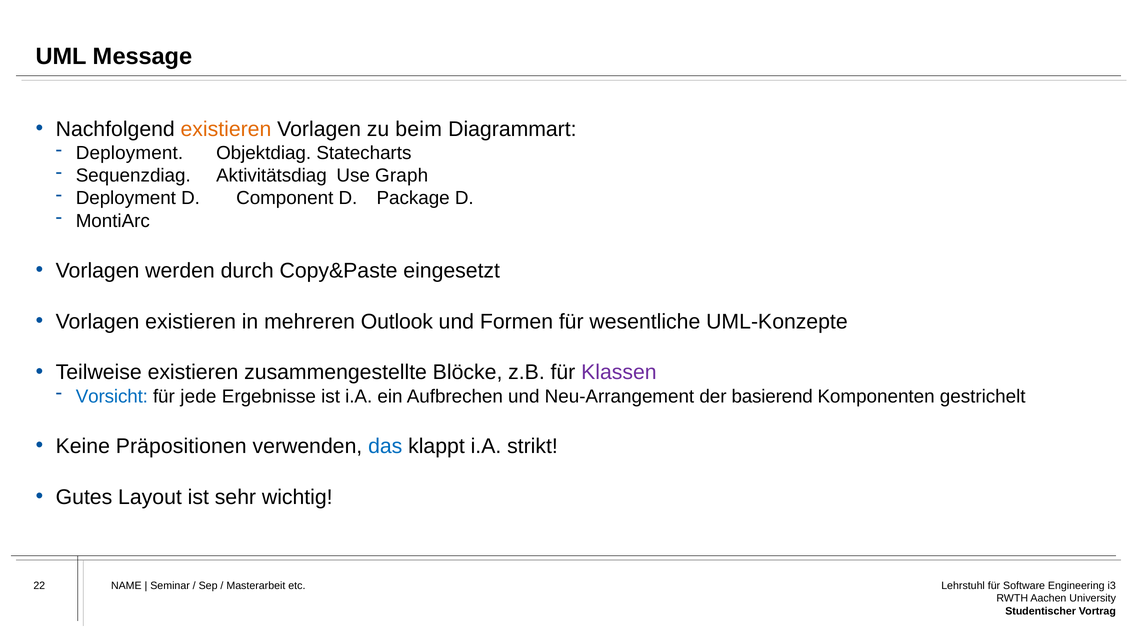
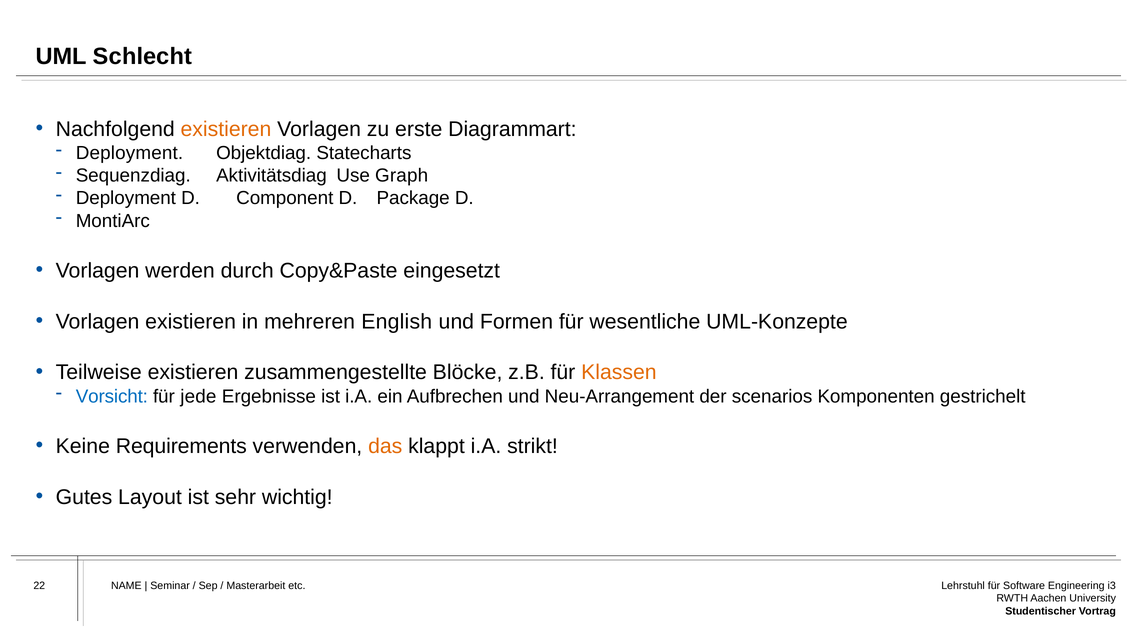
Message: Message -> Schlecht (143, 56)
beim: beim -> erste (419, 129)
Outlook: Outlook -> English (397, 321)
Klassen colour: purple -> orange (619, 372)
basierend: basierend -> scenarios (772, 396)
Präpositionen: Präpositionen -> Requirements (181, 446)
das colour: blue -> orange (385, 446)
